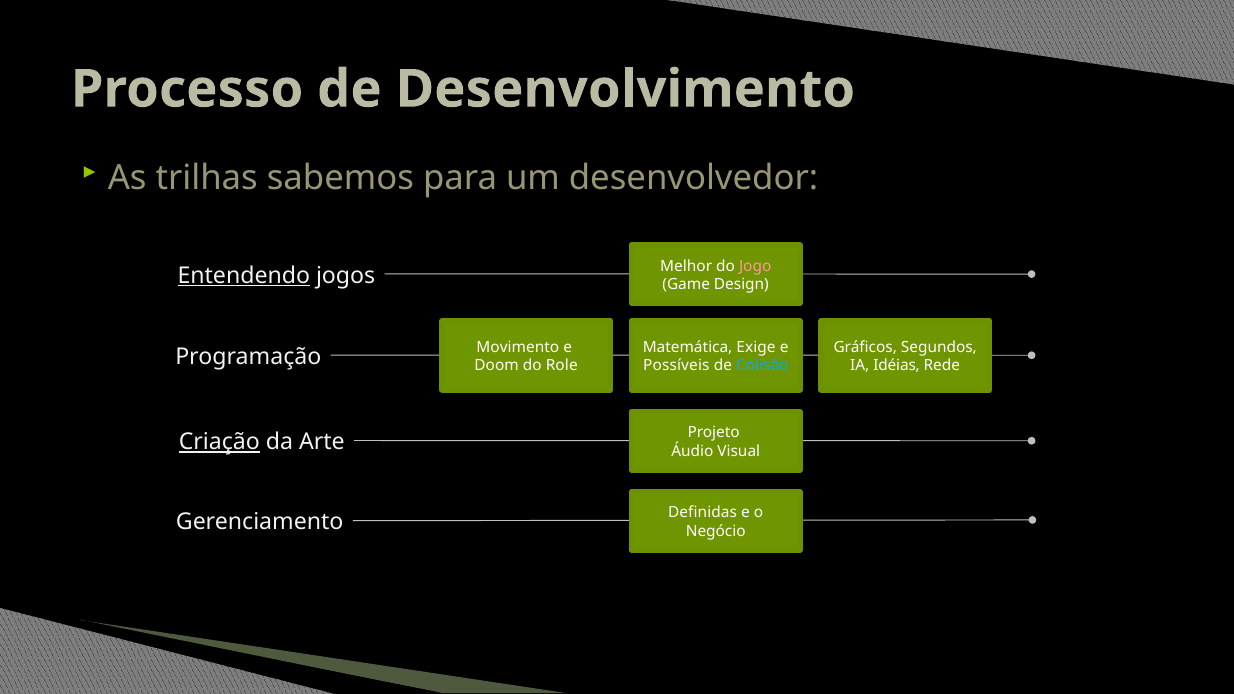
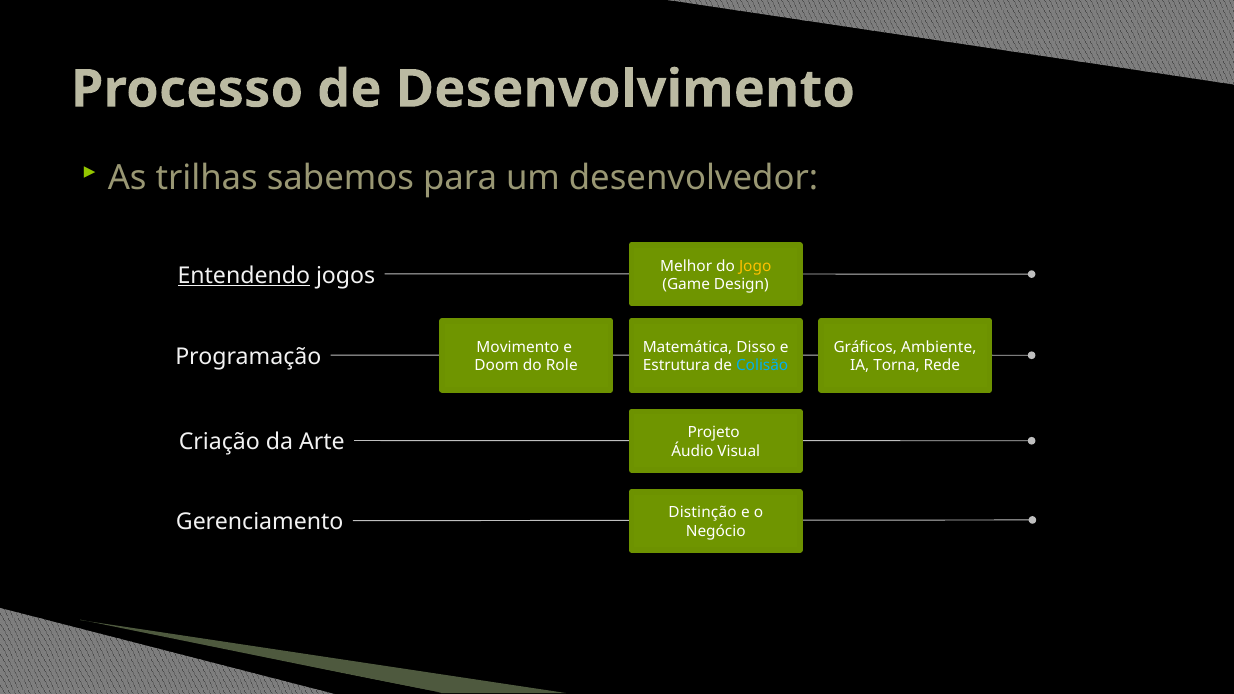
Jogo colour: pink -> yellow (755, 266)
Exige: Exige -> Disso (756, 347)
Segundos: Segundos -> Ambiente (939, 347)
Possíveis: Possíveis -> Estrutura (676, 366)
Idéias: Idéias -> Torna (897, 366)
Criação underline: present -> none (219, 442)
Definidas: Definidas -> Distinção (703, 513)
